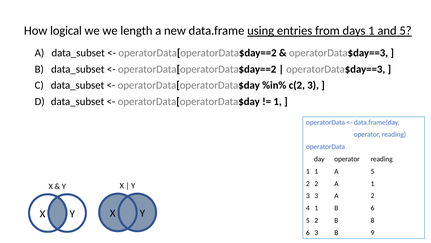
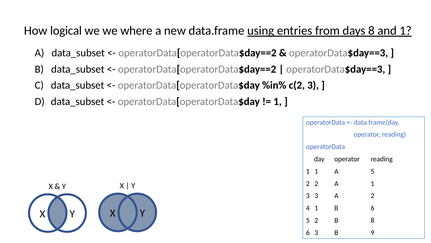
length: length -> where (136, 31)
days 1: 1 -> 8 (371, 31)
and 5: 5 -> 1 (406, 31)
